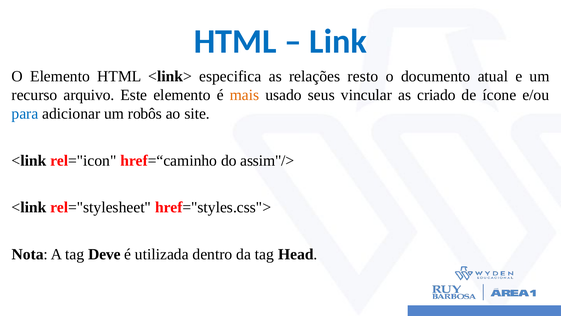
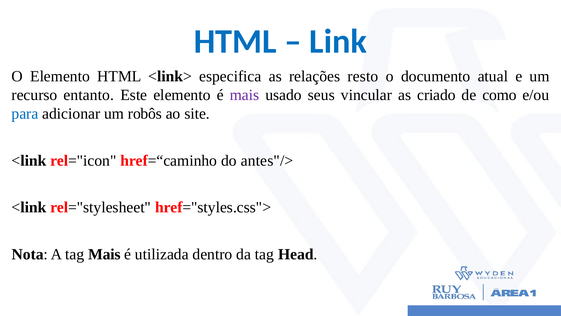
arquivo: arquivo -> entanto (89, 95)
mais colour: orange -> purple (244, 95)
ícone: ícone -> como (499, 95)
assim"/>: assim"/> -> antes"/> (267, 160)
tag Deve: Deve -> Mais (104, 254)
